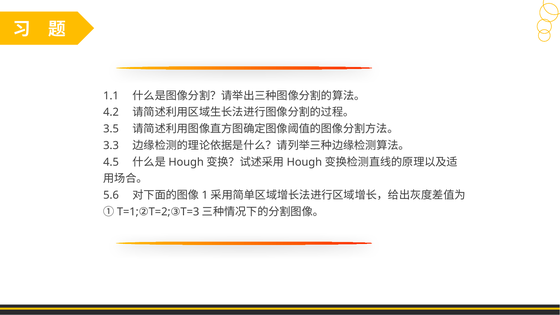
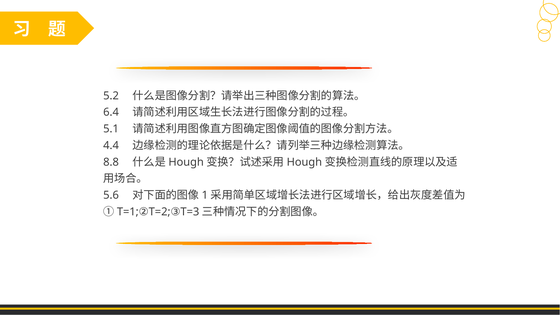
1.1: 1.1 -> 5.2 (111, 96)
4.2: 4.2 -> 6.4 (111, 112)
3.5: 3.5 -> 5.1 (111, 129)
3.3: 3.3 -> 4.4 (111, 145)
4.5: 4.5 -> 8.8 (111, 162)
